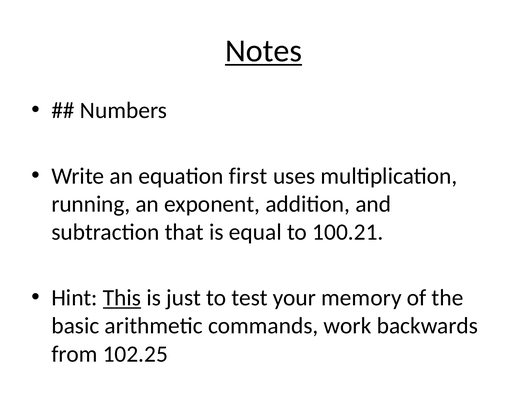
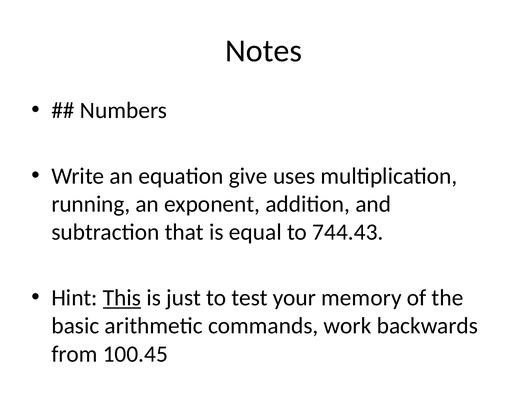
Notes underline: present -> none (264, 51)
first: first -> give (248, 176)
100.21: 100.21 -> 744.43 (348, 232)
102.25: 102.25 -> 100.45 (135, 354)
